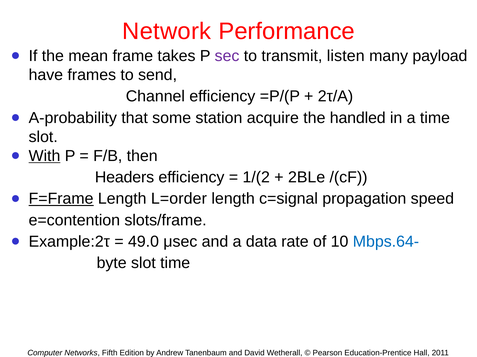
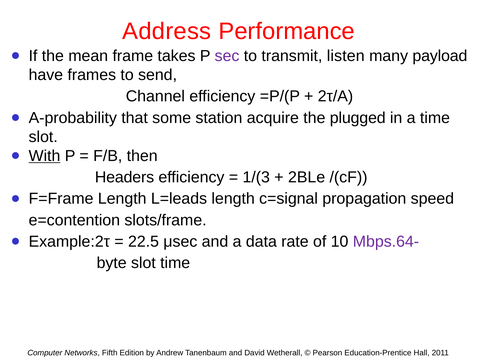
Network: Network -> Address (167, 31)
handled: handled -> plugged (358, 118)
1/(2: 1/(2 -> 1/(3 (256, 178)
F=Frame underline: present -> none (61, 199)
L=order: L=order -> L=leads (179, 199)
49.0: 49.0 -> 22.5 (144, 242)
Mbps.64- colour: blue -> purple (386, 242)
